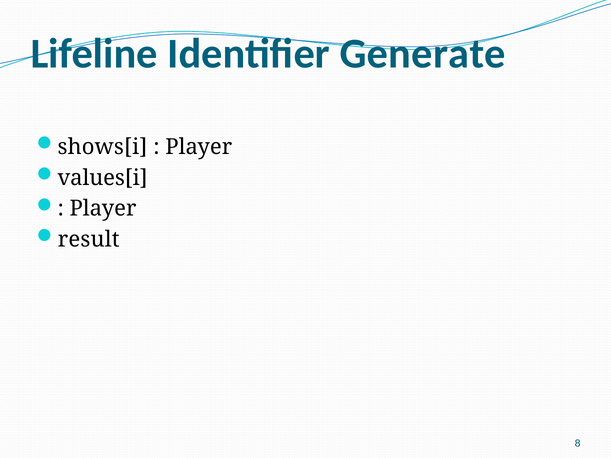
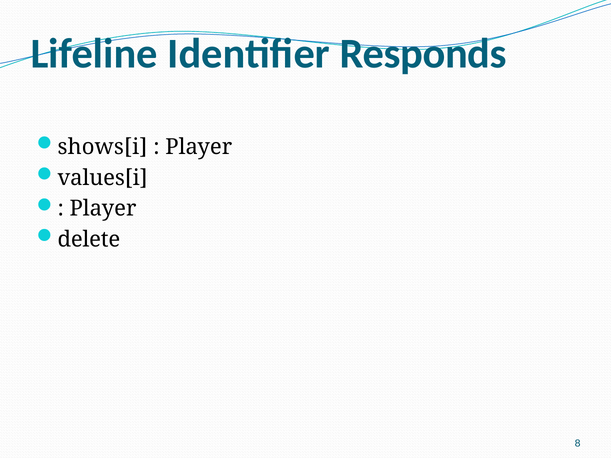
Generate: Generate -> Responds (423, 54)
result: result -> delete (89, 240)
